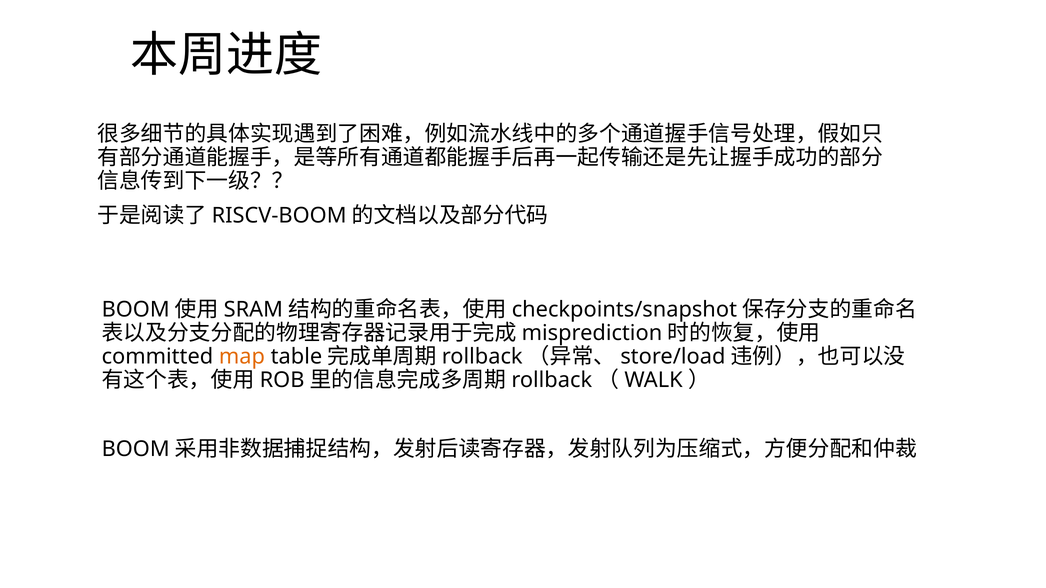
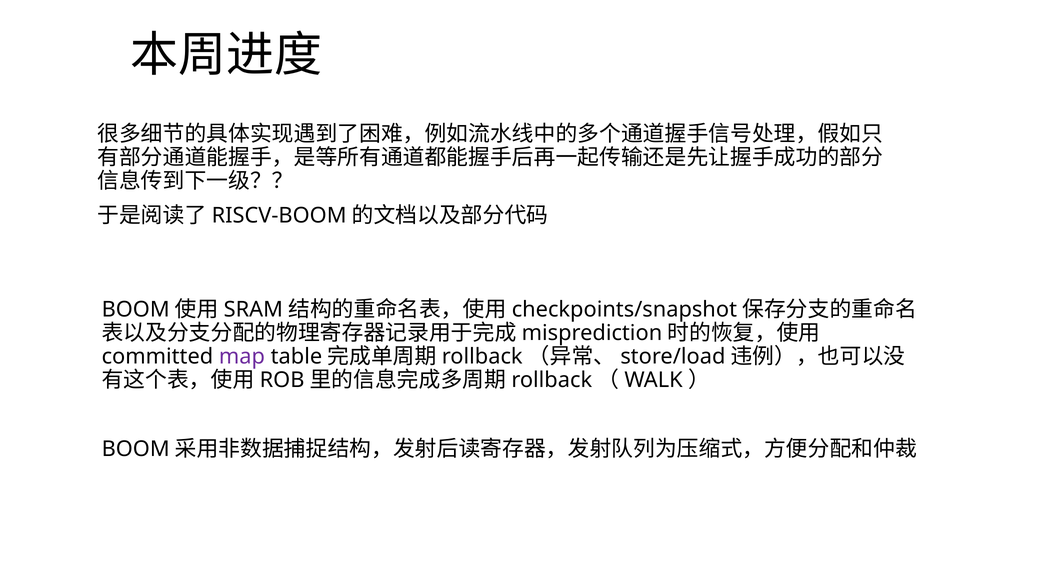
map colour: orange -> purple (242, 357)
